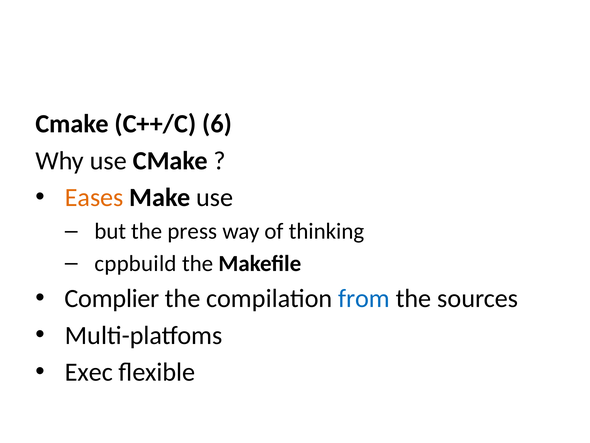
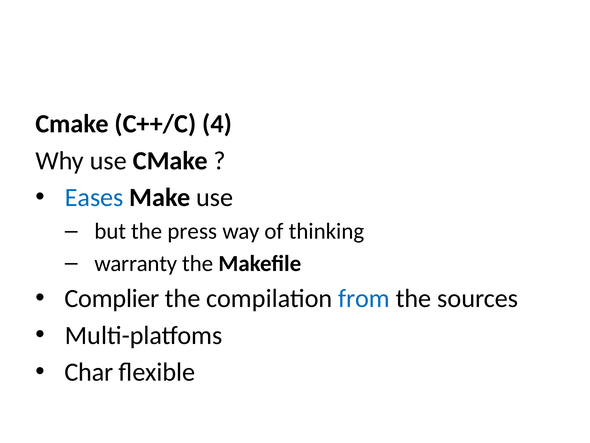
6: 6 -> 4 (217, 124)
Eases colour: orange -> blue (94, 197)
cppbuild: cppbuild -> warranty (136, 263)
Exec: Exec -> Char (89, 372)
